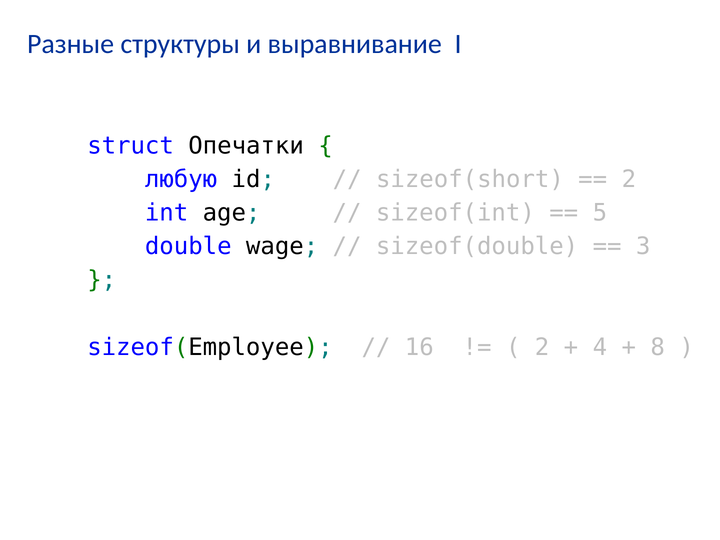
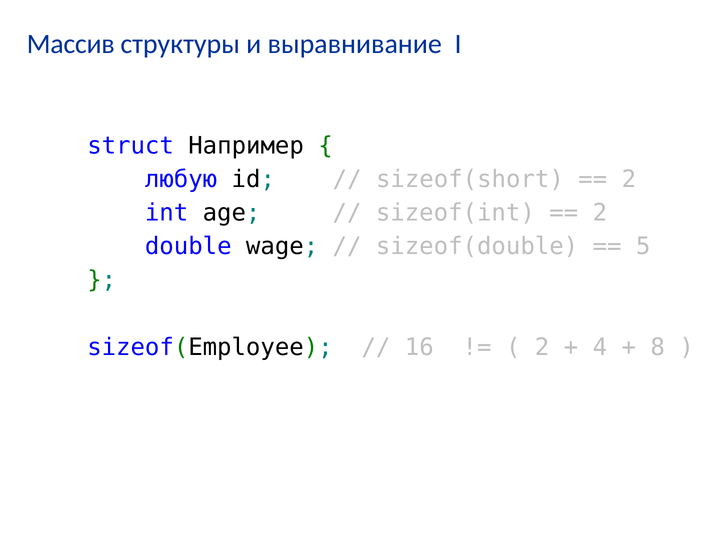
Разные: Разные -> Массив (71, 44)
Опечатки: Опечатки -> Например (246, 146)
5: 5 -> 2 (600, 213)
3: 3 -> 5 (643, 246)
